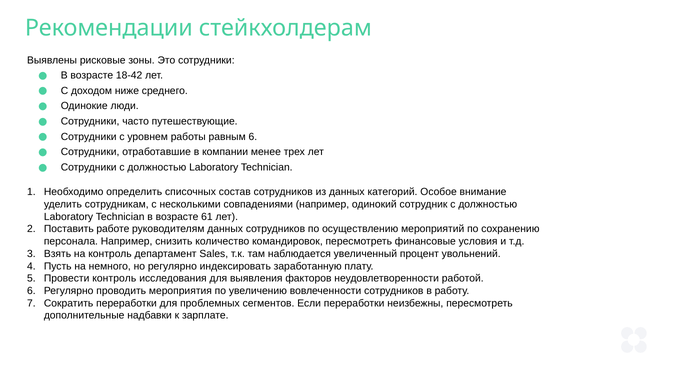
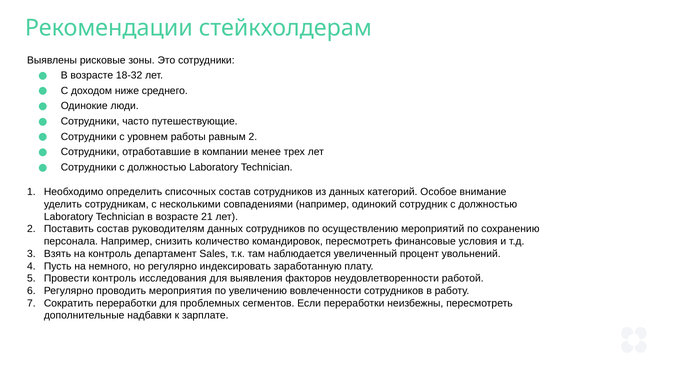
18-42: 18-42 -> 18-32 (129, 75)
равным 6: 6 -> 2 (253, 136)
61: 61 -> 21 (207, 216)
Поставить работе: работе -> состав (113, 229)
